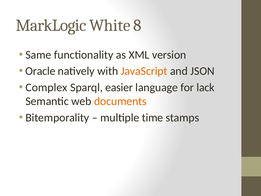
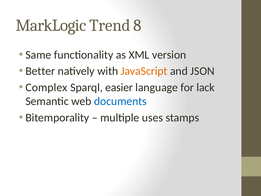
White: White -> Trend (110, 25)
Oracle: Oracle -> Better (40, 71)
documents colour: orange -> blue (120, 101)
time: time -> uses (152, 117)
